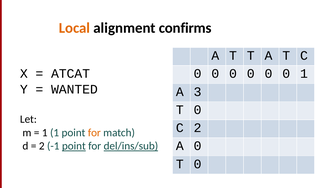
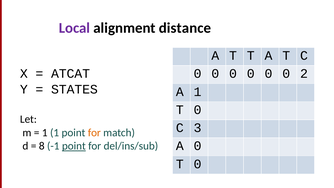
Local colour: orange -> purple (75, 28)
confirms: confirms -> distance (185, 28)
0 1: 1 -> 2 (304, 74)
WANTED: WANTED -> STATES (74, 89)
A 3: 3 -> 1 (198, 92)
C 2: 2 -> 3 (198, 128)
2: 2 -> 8 (42, 146)
del/ins/sub underline: present -> none (131, 146)
